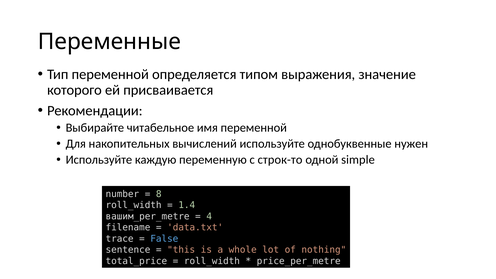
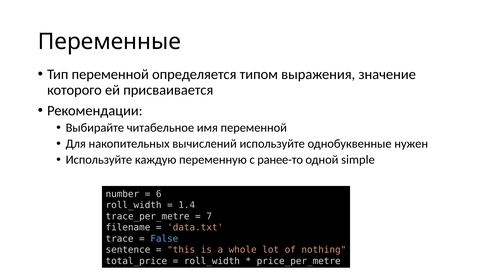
строк-то: строк-то -> ранее-то (280, 160)
8: 8 -> 6 (159, 194)
вашим_per_metre: вашим_per_metre -> trace_per_metre (148, 216)
4: 4 -> 7 (209, 216)
